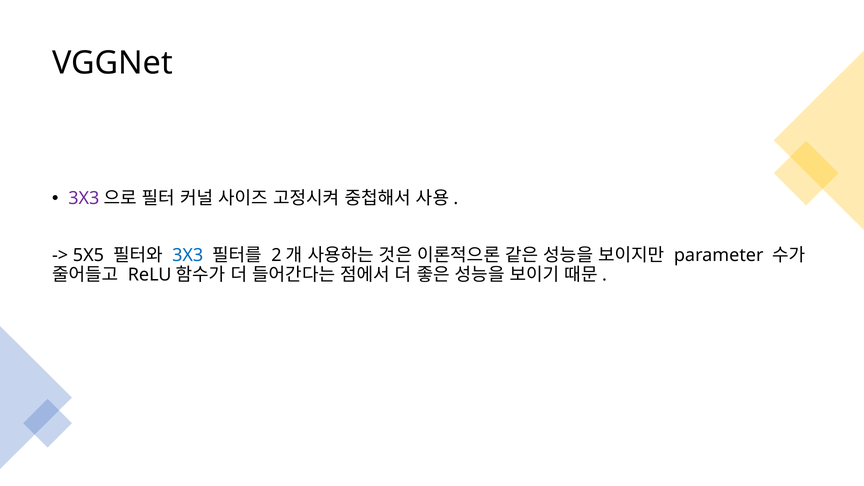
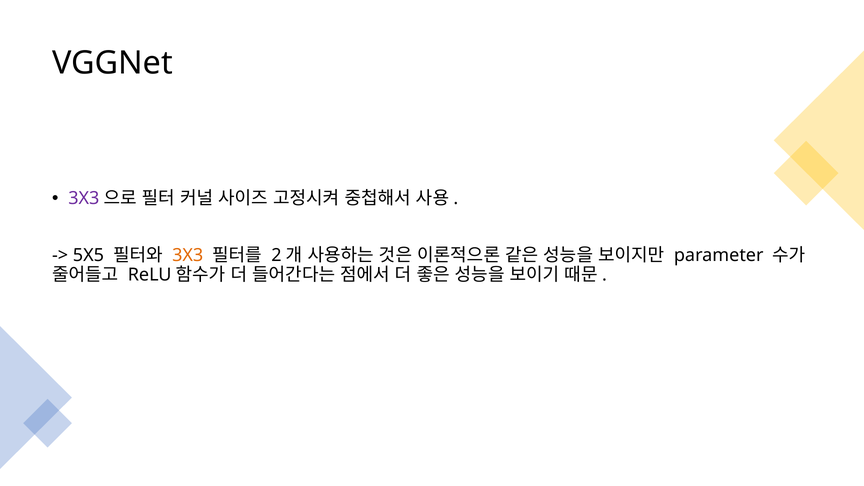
3X3 colour: blue -> orange (188, 255)
